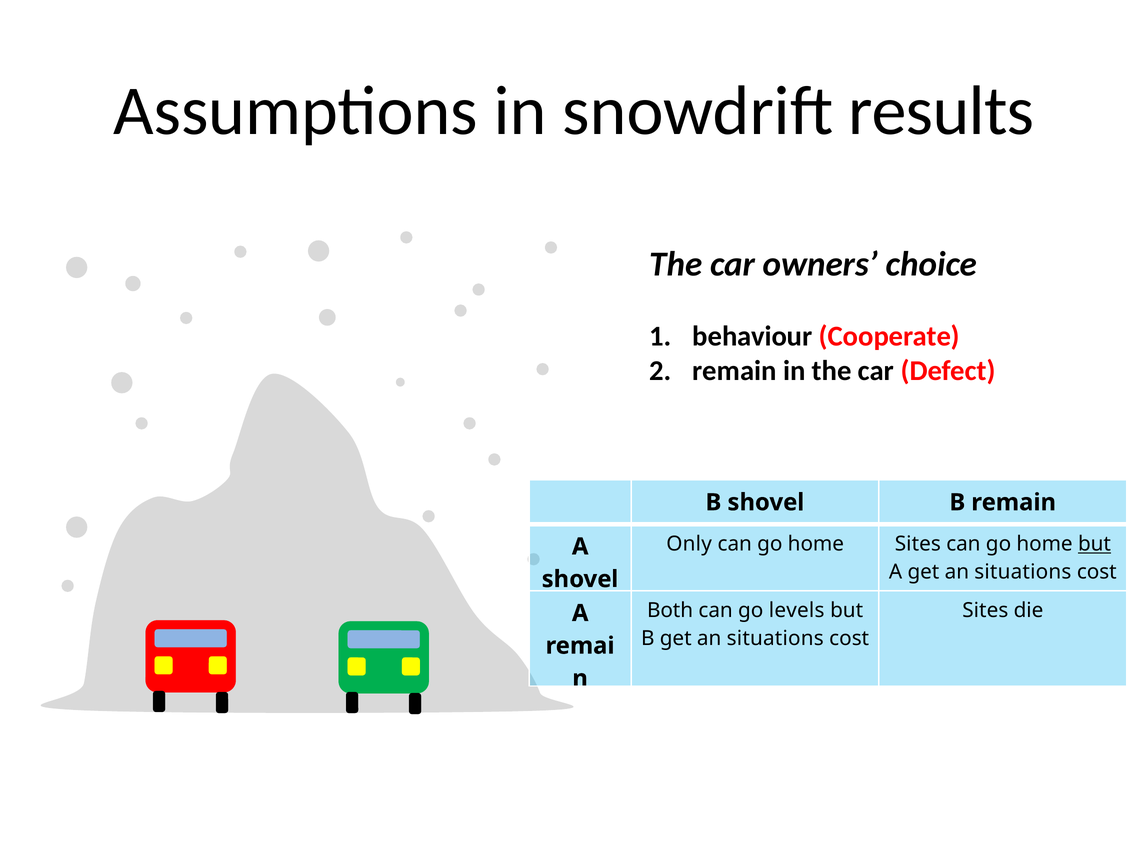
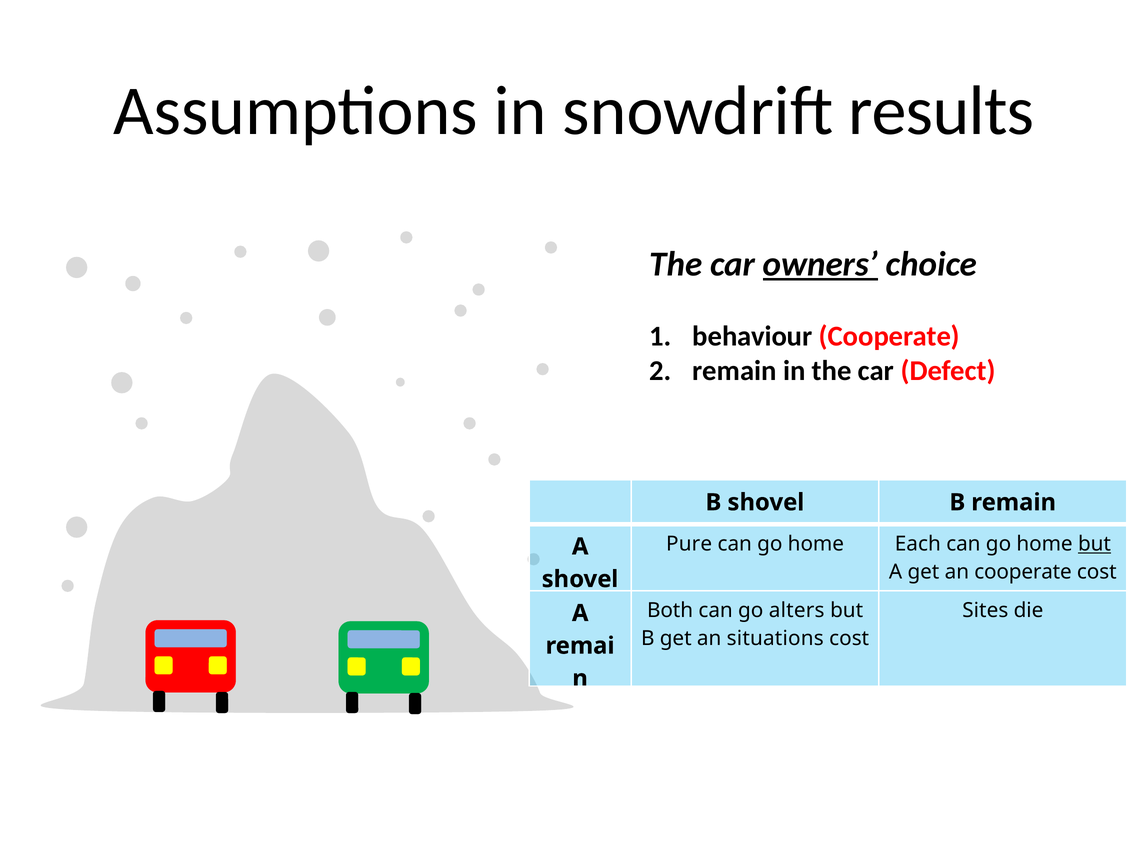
owners underline: none -> present (820, 264)
Only: Only -> Pure (689, 544)
home Sites: Sites -> Each (918, 544)
A get an situations: situations -> cooperate (1023, 572)
levels: levels -> alters (797, 611)
